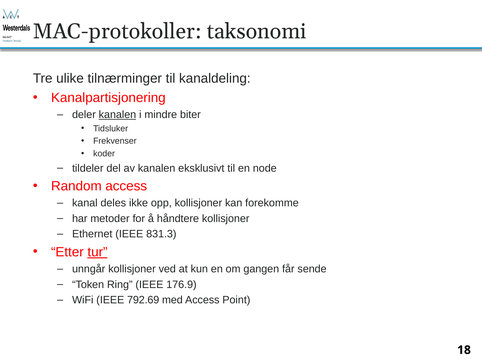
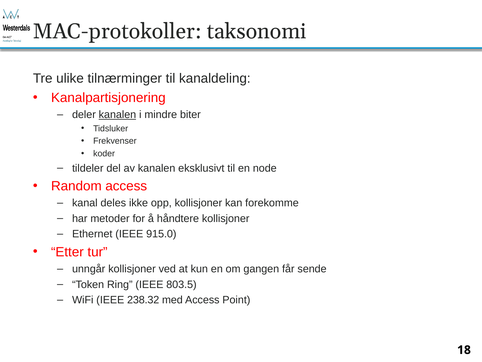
831.3: 831.3 -> 915.0 (161, 234)
tur underline: present -> none (97, 252)
176.9: 176.9 -> 803.5 (181, 284)
792.69: 792.69 -> 238.32 (143, 300)
